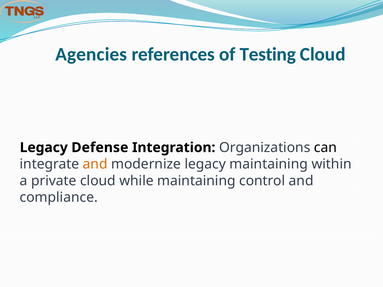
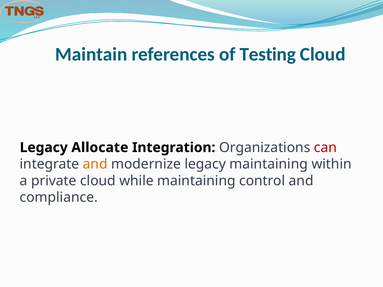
Agencies: Agencies -> Maintain (91, 54)
Defense: Defense -> Allocate (100, 148)
can colour: black -> red (325, 148)
